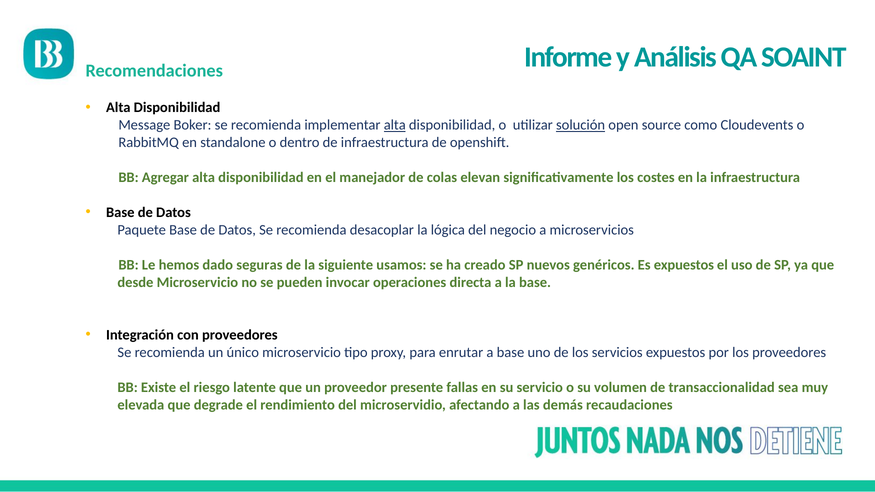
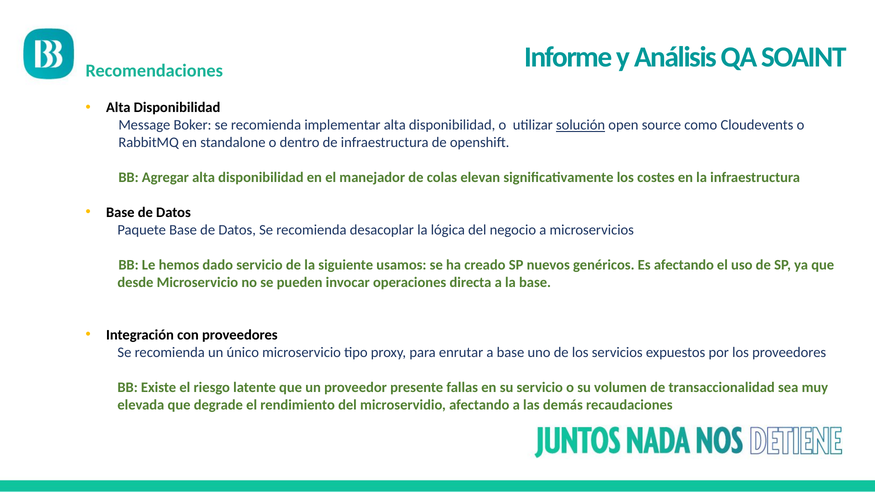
alta underline: present -> none (395, 125)
dado seguras: seguras -> servicio (259, 265)
Es expuestos: expuestos -> afectando (684, 265)
